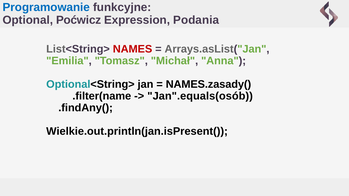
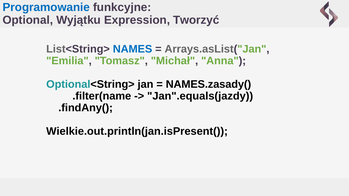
Poćwicz: Poćwicz -> Wyjątku (79, 20)
Podania: Podania -> Tworzyć (196, 20)
NAMES colour: red -> blue (133, 49)
Jan".equals(osób: Jan".equals(osób -> Jan".equals(jazdy (200, 96)
